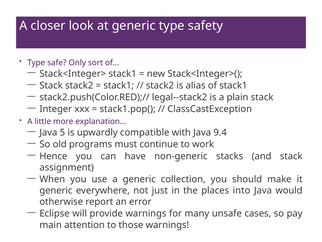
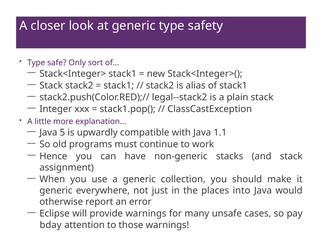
9.4: 9.4 -> 1.1 (220, 132)
main: main -> bday (51, 224)
